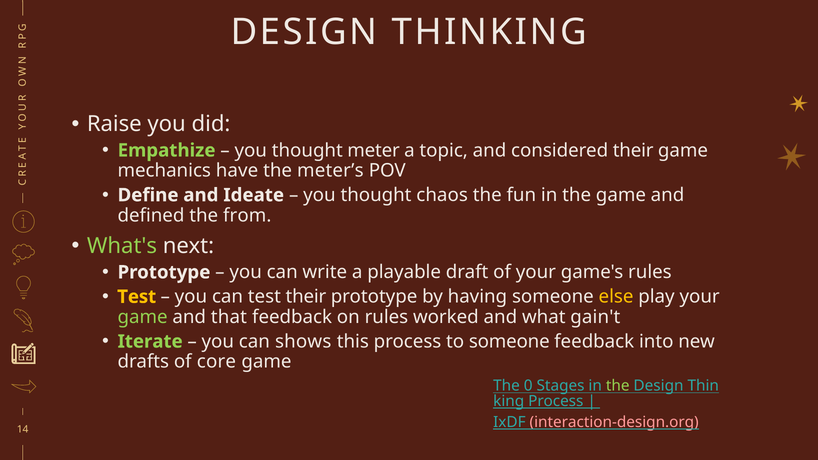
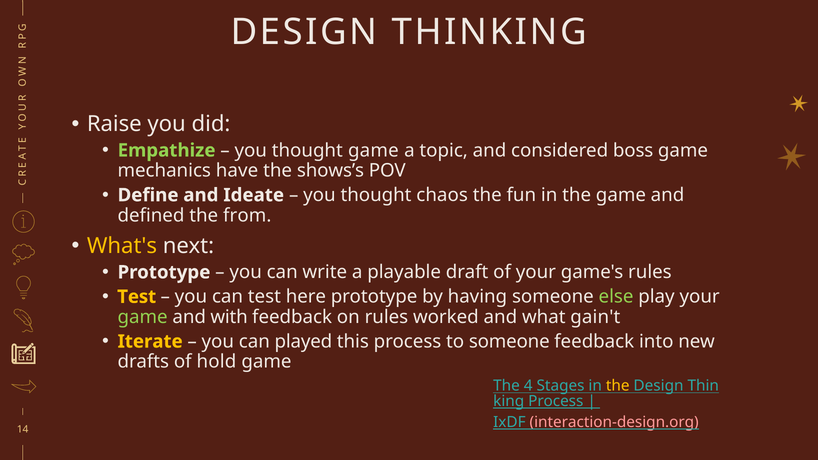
thought meter: meter -> game (373, 150)
considered their: their -> boss (633, 150)
meter’s: meter’s -> shows’s (330, 171)
What's colour: light green -> yellow (122, 246)
test their: their -> here (306, 297)
else colour: yellow -> light green (616, 297)
that: that -> with (229, 317)
Iterate colour: light green -> yellow (150, 342)
shows: shows -> played (303, 342)
core: core -> hold (216, 362)
0: 0 -> 4 (528, 386)
the colour: light green -> yellow (618, 386)
